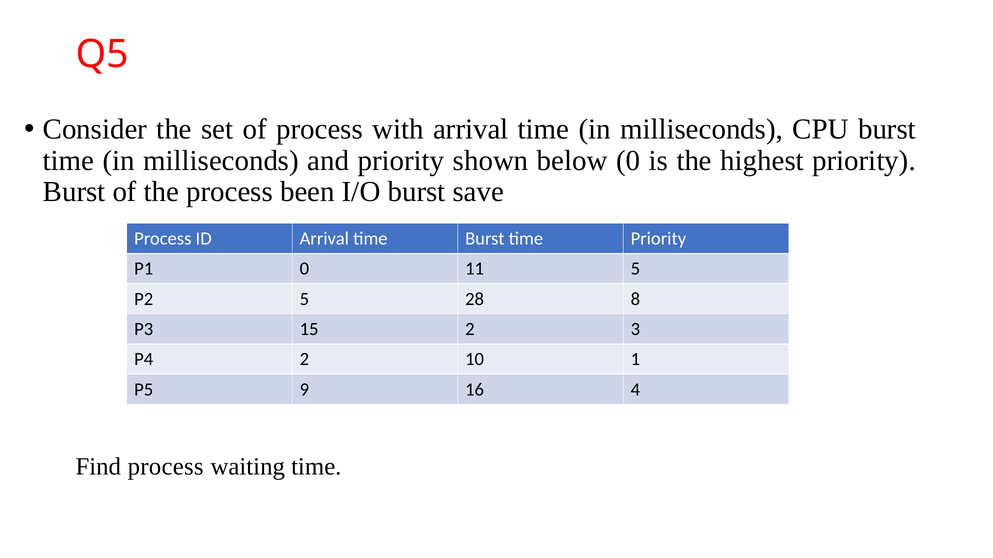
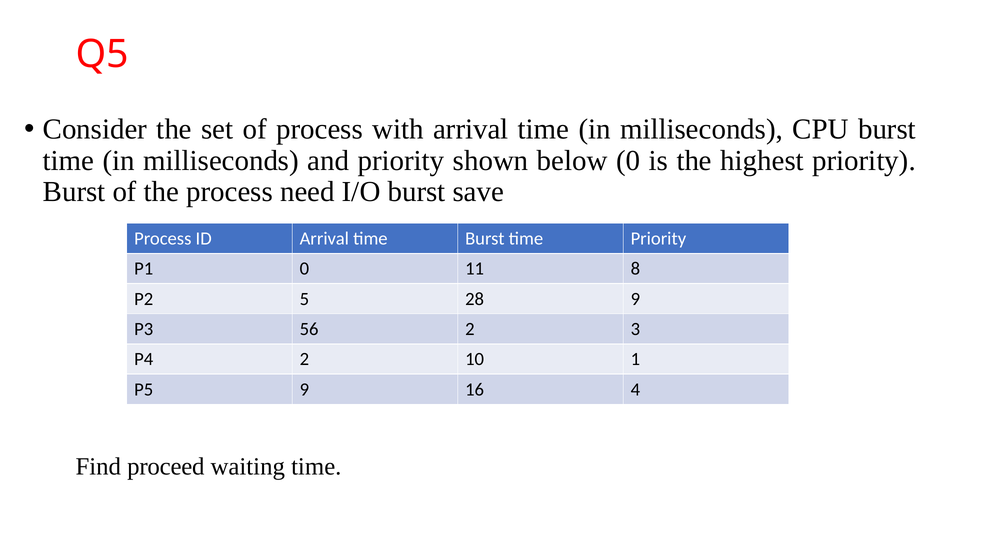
been: been -> need (307, 192)
11 5: 5 -> 8 (635, 269)
28 8: 8 -> 9 (635, 299)
15: 15 -> 56 (309, 329)
Find process: process -> proceed (166, 467)
